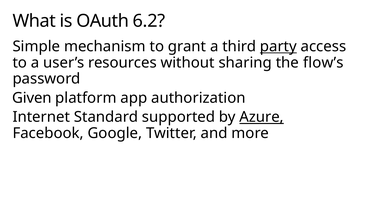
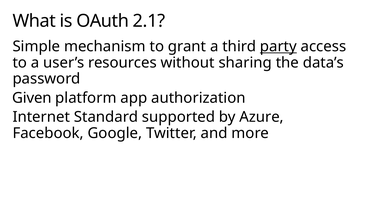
6.2: 6.2 -> 2.1 (149, 21)
flow’s: flow’s -> data’s (323, 63)
Azure underline: present -> none (262, 117)
